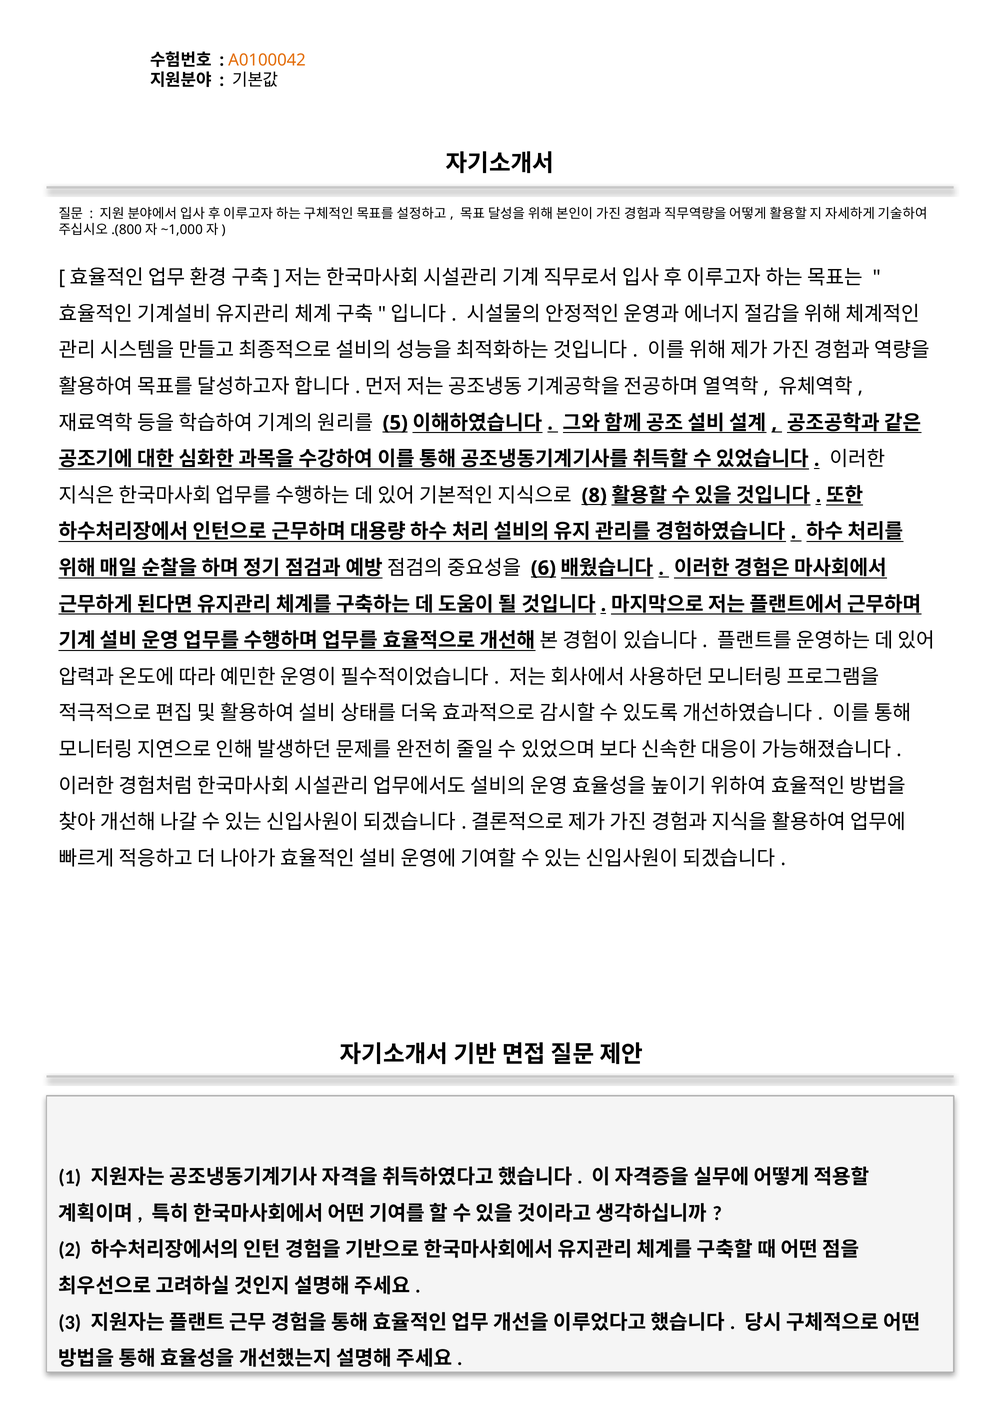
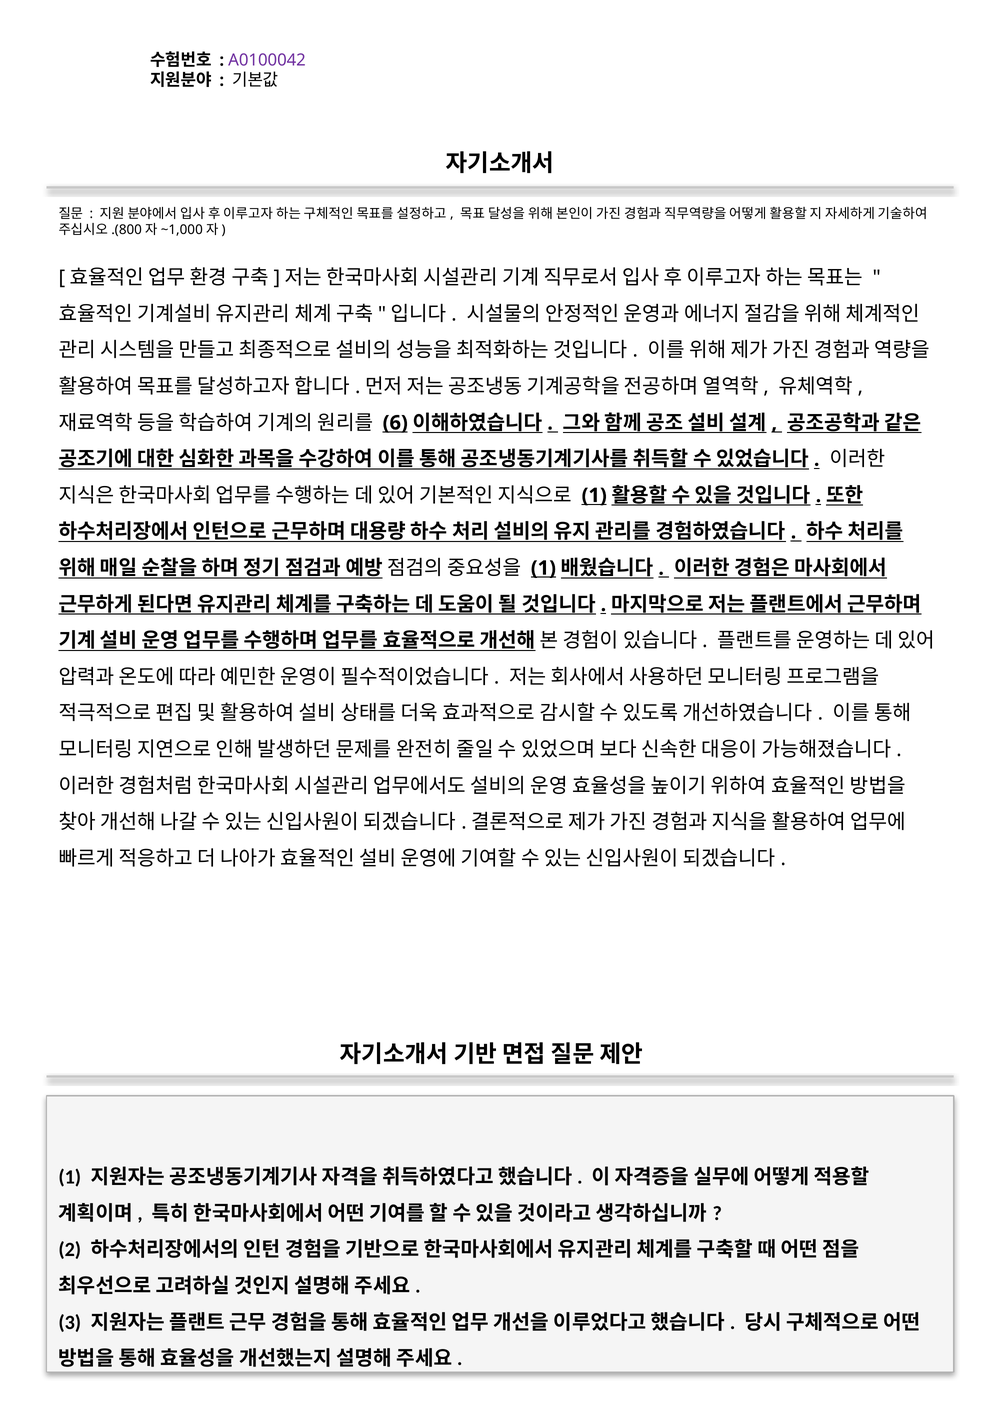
A0100042 colour: orange -> purple (267, 60)
5: 5 -> 6 (395, 423)
8: 8 -> 1 (594, 495)
6: 6 -> 1 (543, 568)
